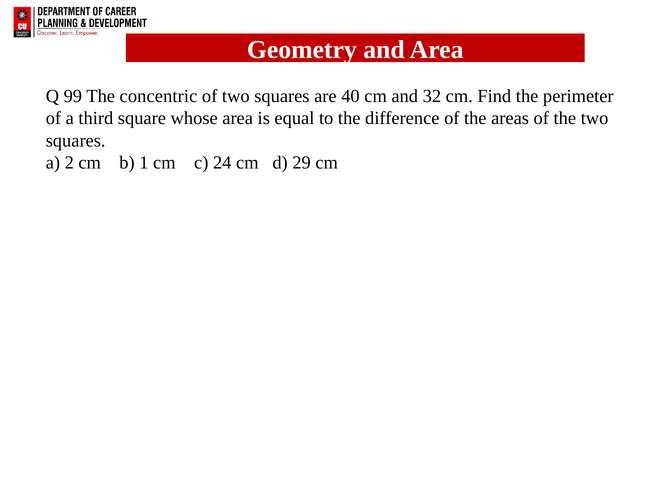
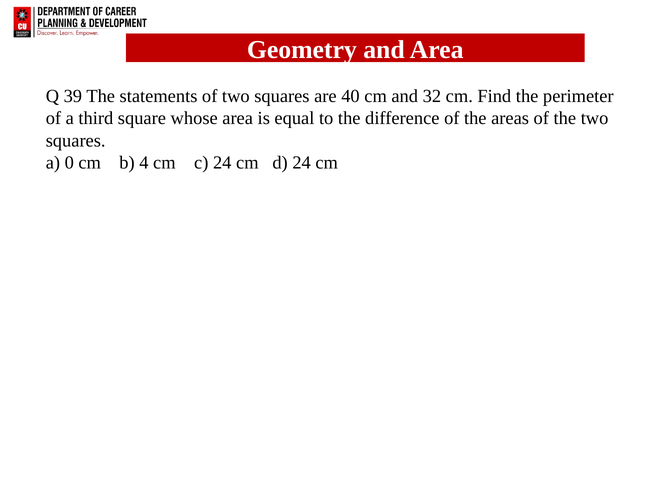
99: 99 -> 39 (73, 96)
concentric: concentric -> statements (159, 96)
2: 2 -> 0 (69, 163)
1: 1 -> 4 (144, 163)
d 29: 29 -> 24 (302, 163)
